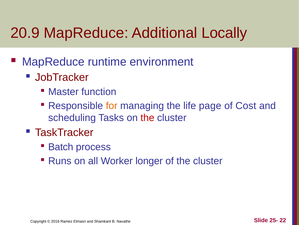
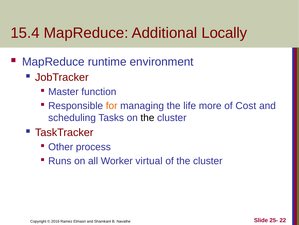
20.9: 20.9 -> 15.4 (25, 33)
page: page -> more (210, 106)
the colour: red -> black (147, 117)
Batch: Batch -> Other (61, 147)
longer: longer -> virtual (149, 160)
